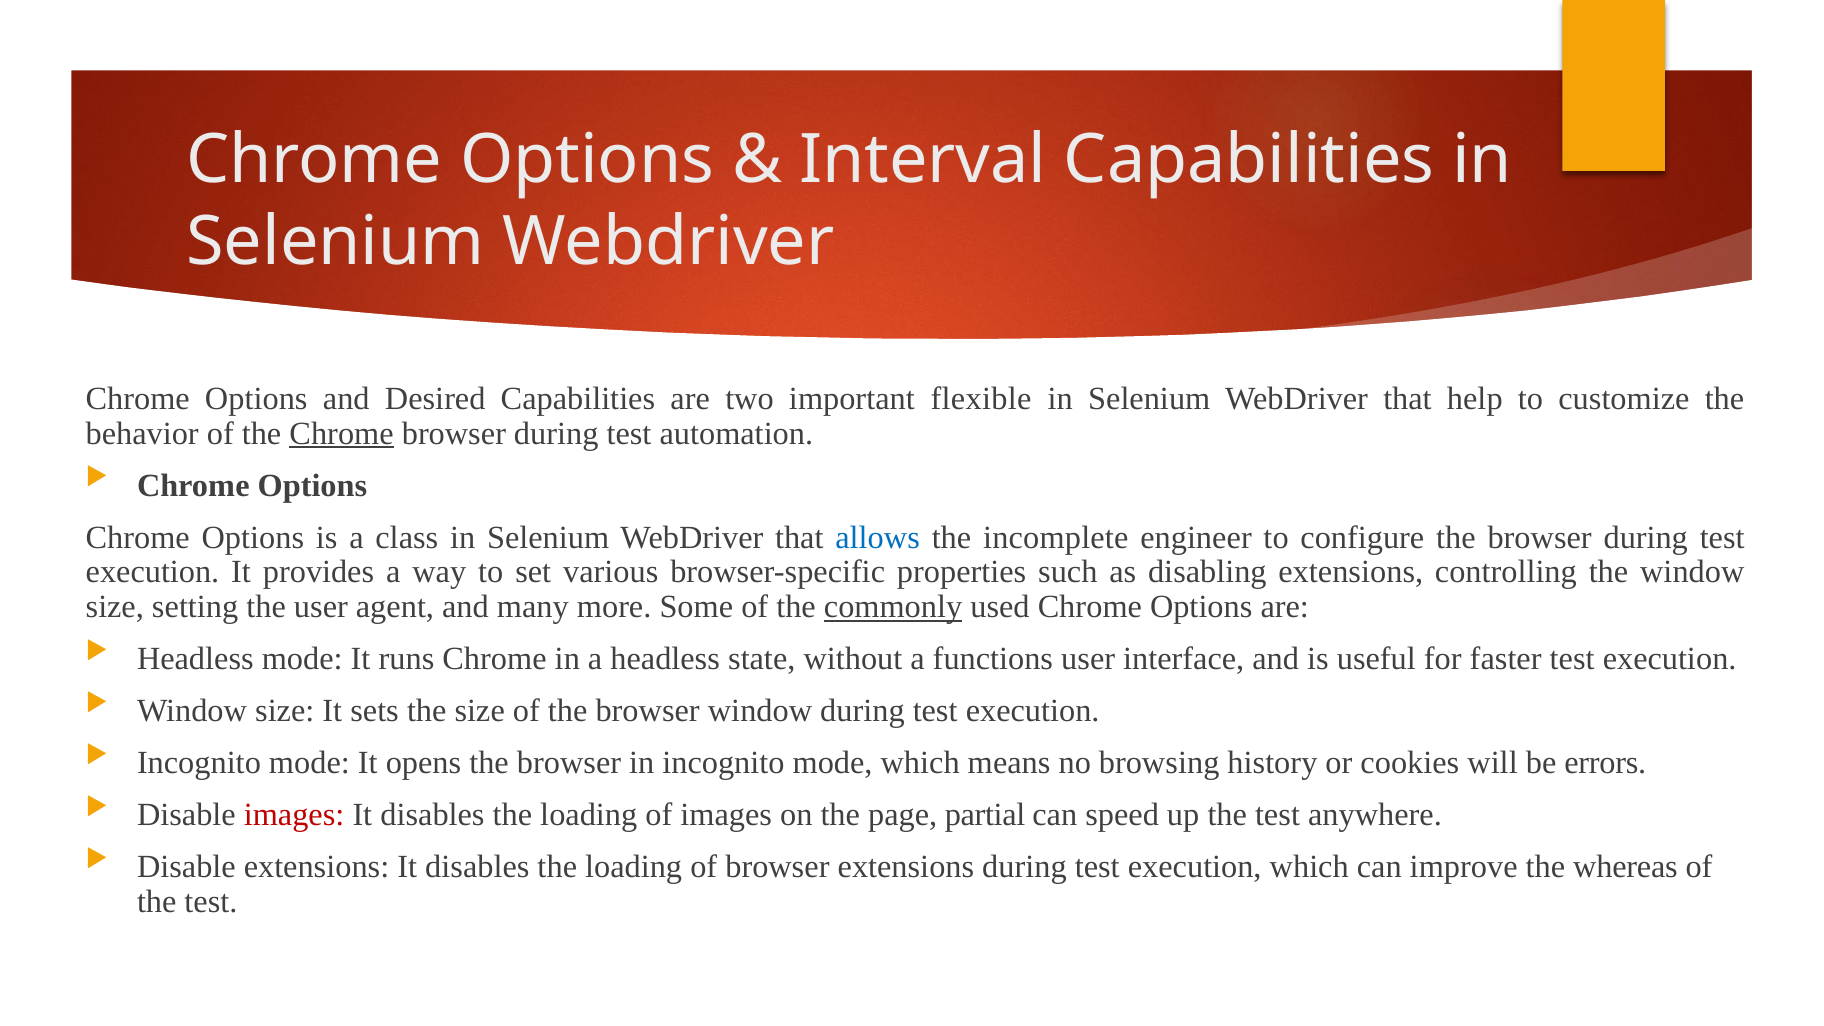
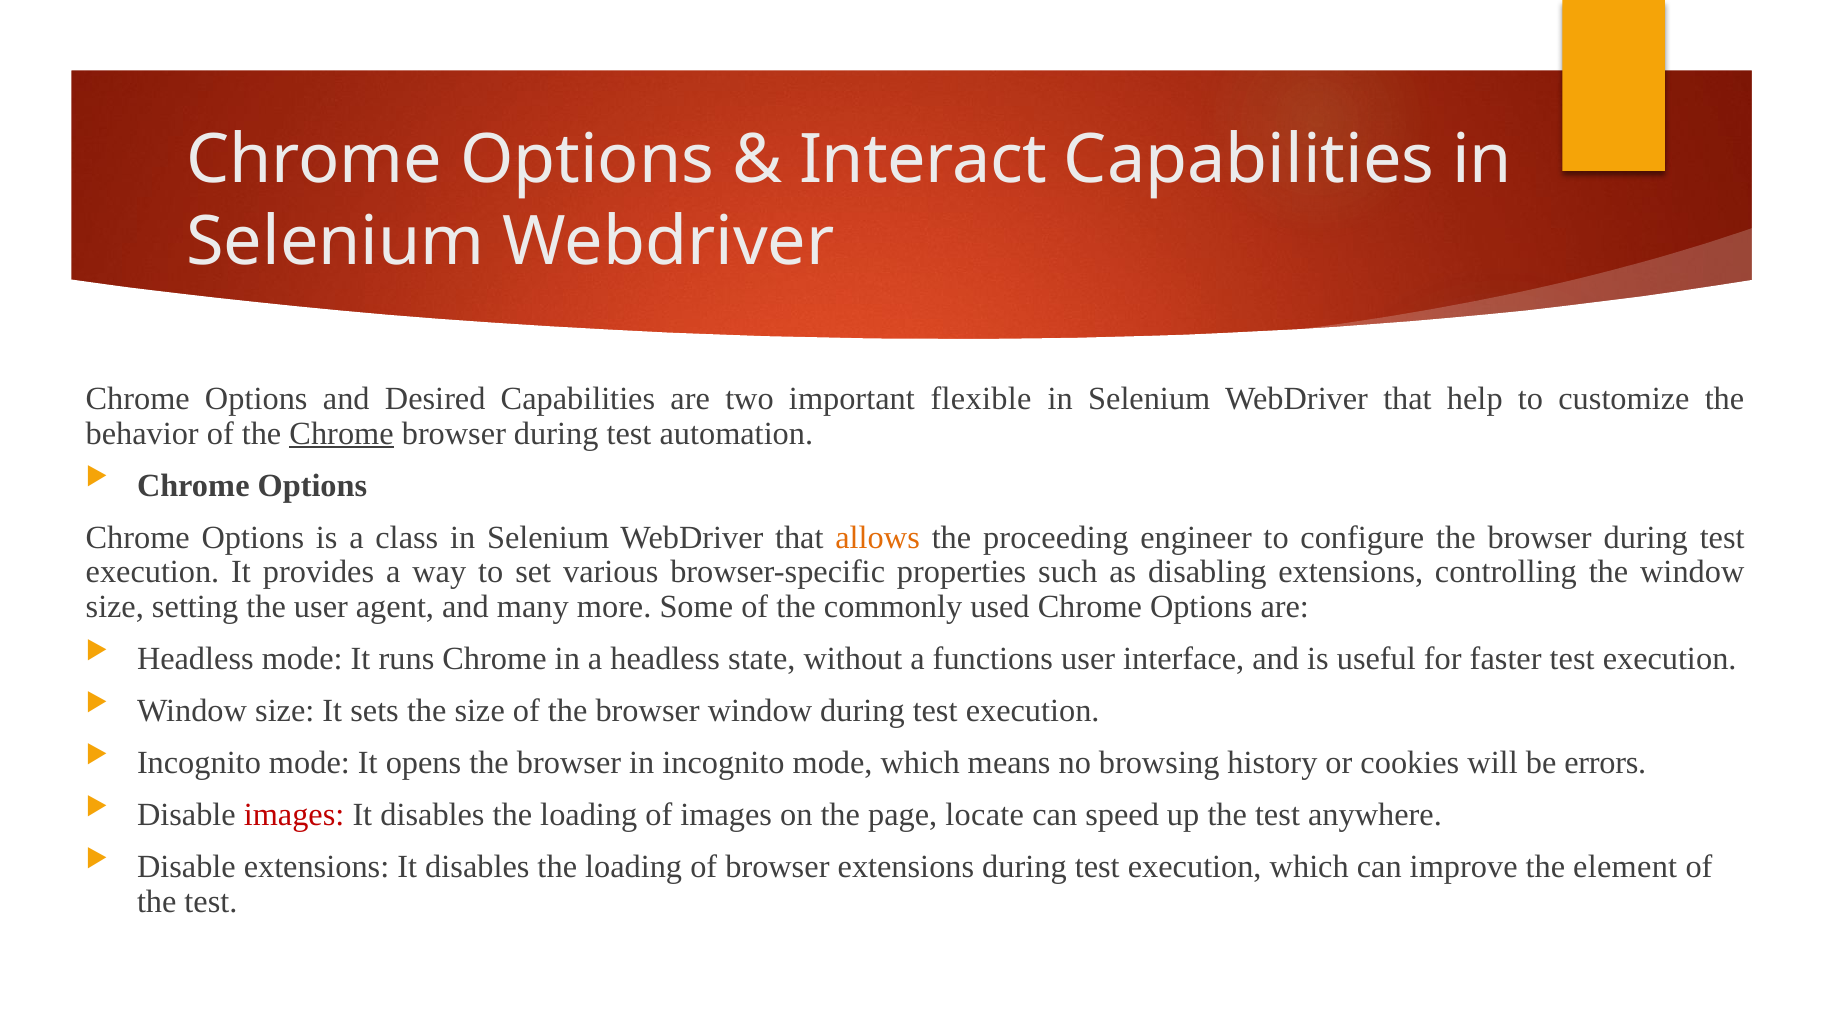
Interval: Interval -> Interact (923, 160)
allows colour: blue -> orange (878, 537)
incomplete: incomplete -> proceeding (1056, 537)
commonly underline: present -> none (893, 607)
partial: partial -> locate (985, 815)
whereas: whereas -> element (1625, 867)
